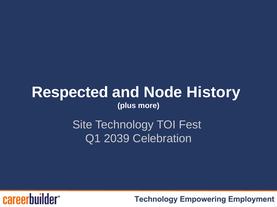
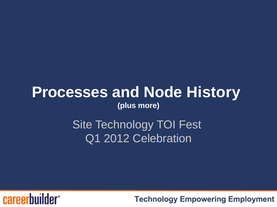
Respected: Respected -> Processes (70, 93)
2039: 2039 -> 2012 (117, 139)
